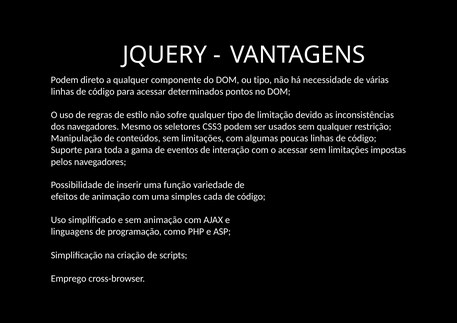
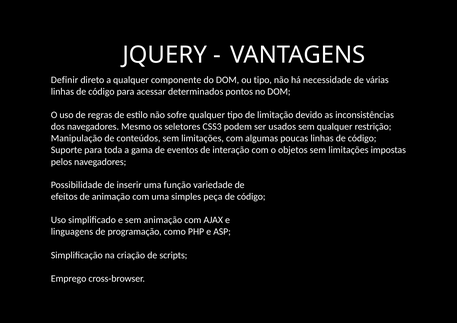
Podem: Podem -> Definir (65, 80)
o acessar: acessar -> objetos (293, 150)
cada: cada -> peça (213, 197)
